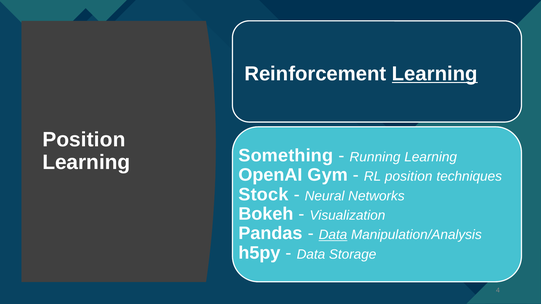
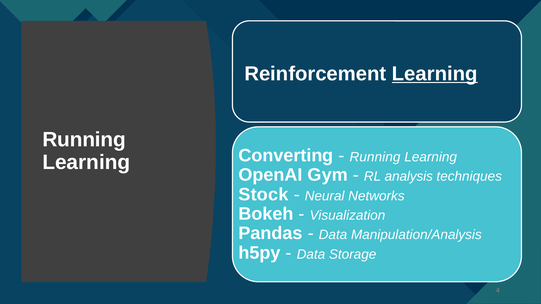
Position: Position -> Running (84, 140)
Something: Something -> Converting (286, 156)
RL position: position -> analysis (409, 177)
Data underline: present -> none (333, 235)
